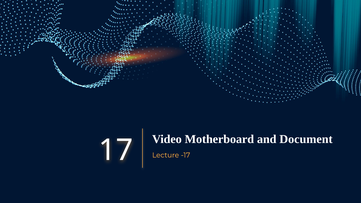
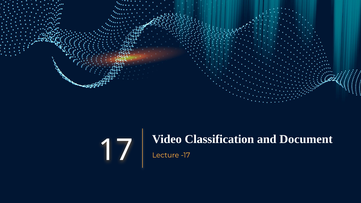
Motherboard: Motherboard -> Classification (219, 139)
